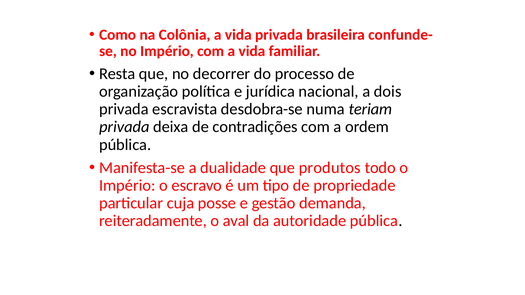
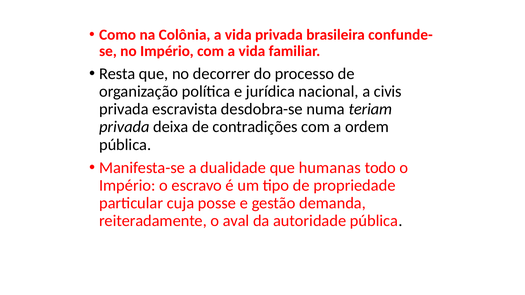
dois: dois -> civis (388, 92)
produtos: produtos -> humanas (330, 168)
